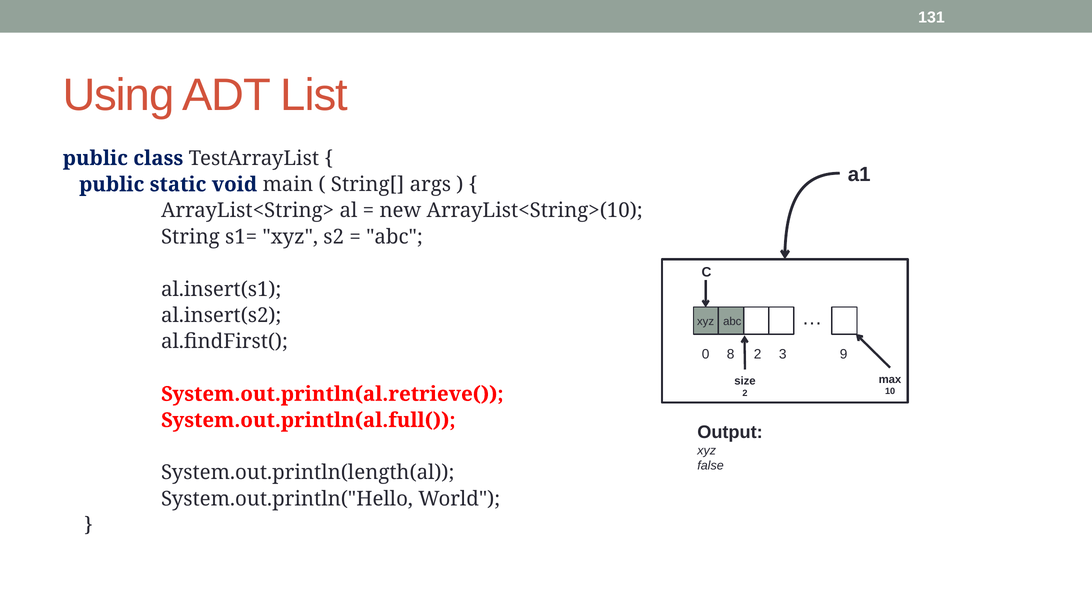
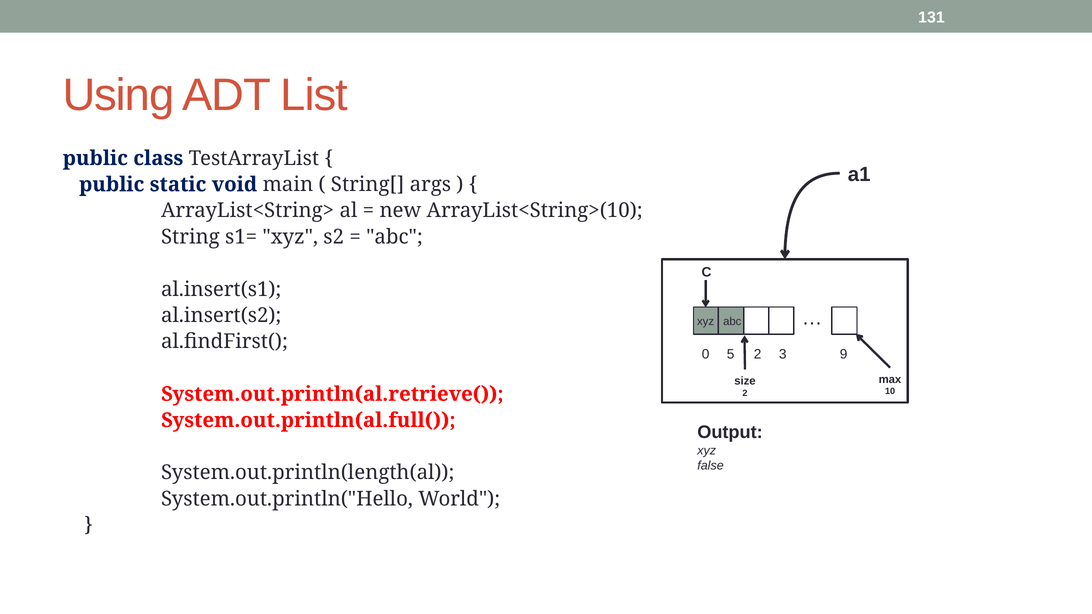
8: 8 -> 5 (731, 354)
